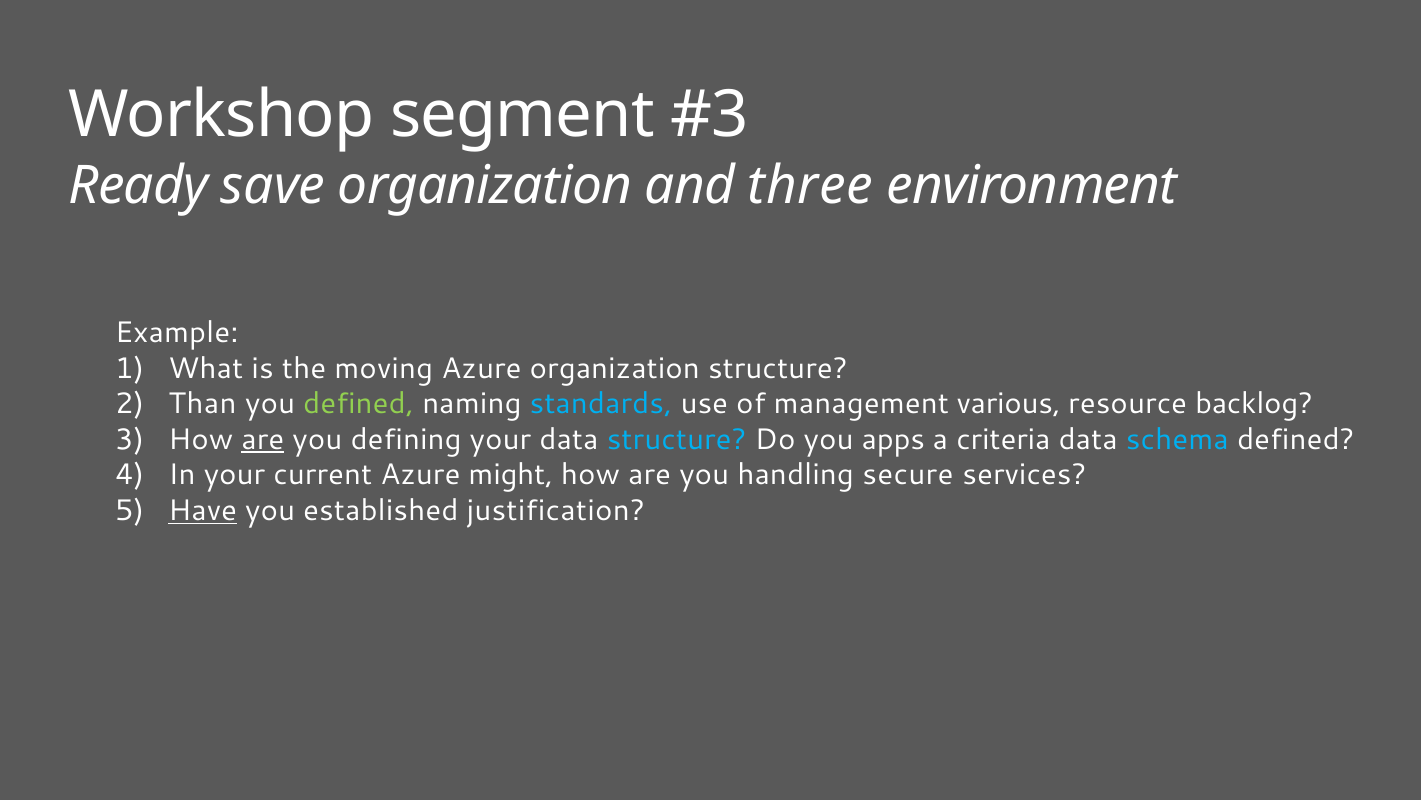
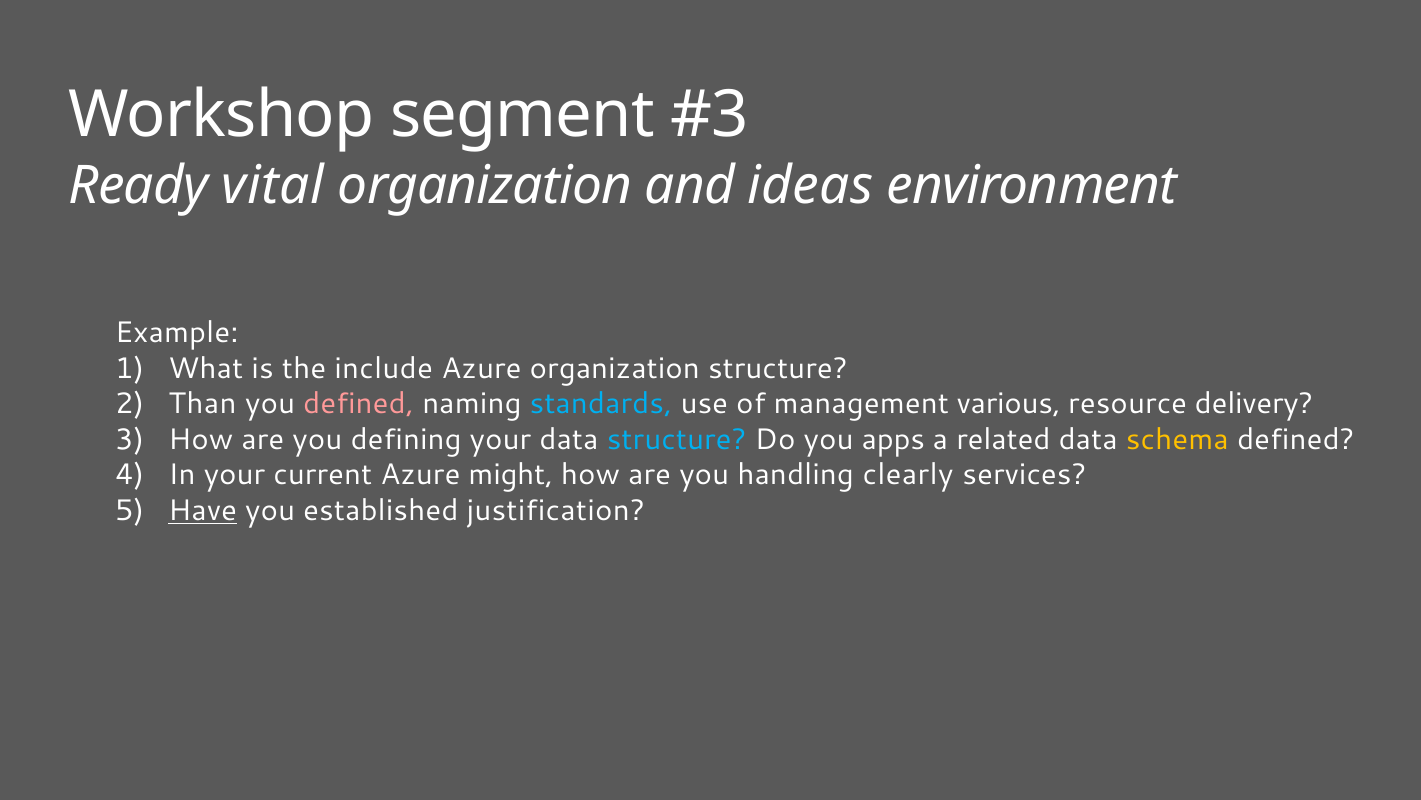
save: save -> vital (273, 185)
three: three -> ideas (810, 185)
moving: moving -> include (384, 368)
defined colour: light green -> pink (359, 404)
backlog: backlog -> delivery (1254, 404)
are underline: present -> none (263, 439)
criteria: criteria -> related (1003, 439)
schema colour: light blue -> yellow (1177, 439)
secure: secure -> clearly (908, 475)
